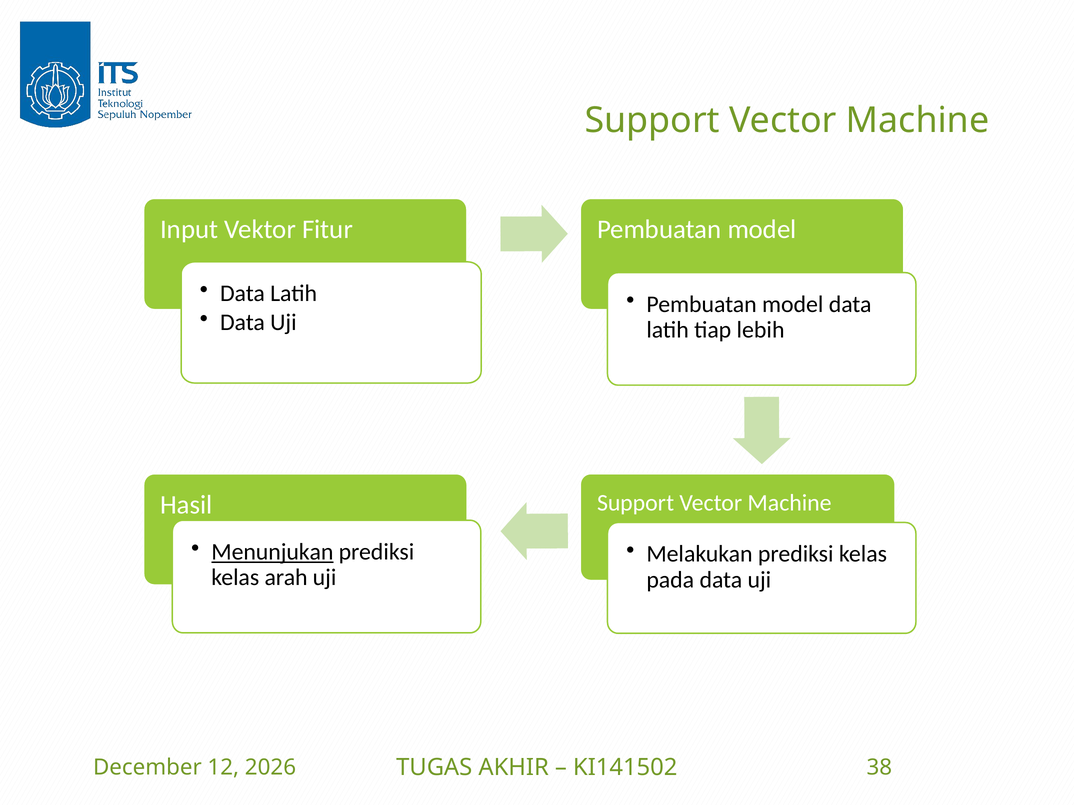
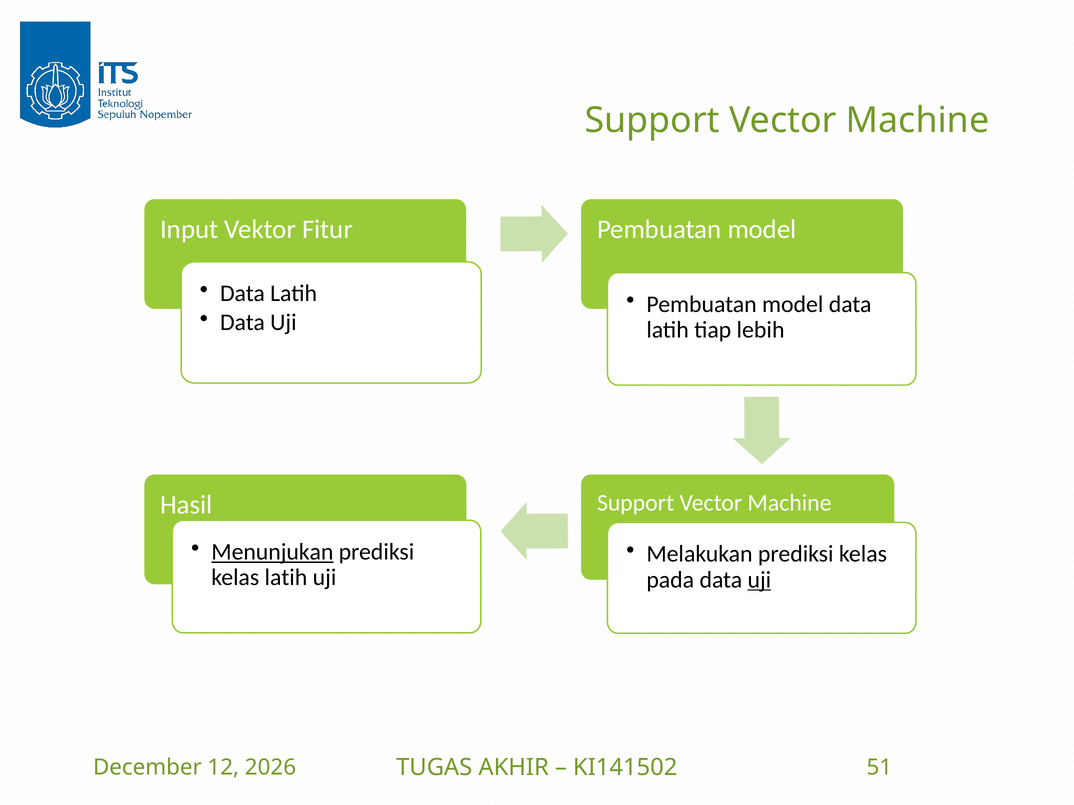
kelas arah: arah -> latih (286, 578)
uji underline: none -> present (759, 580)
38: 38 -> 51 (879, 768)
